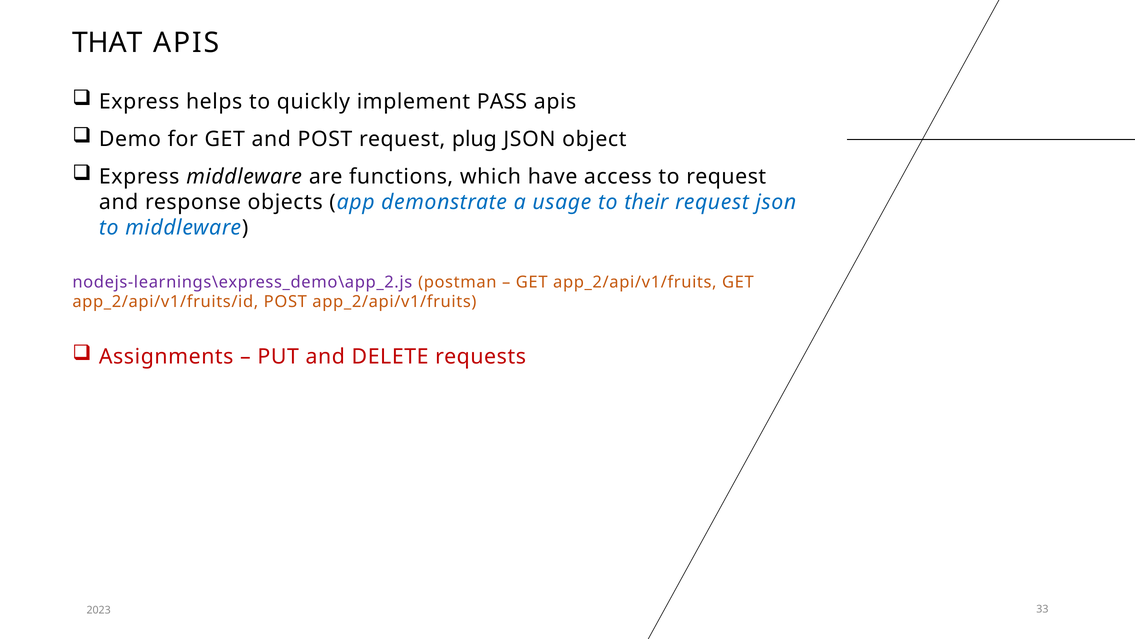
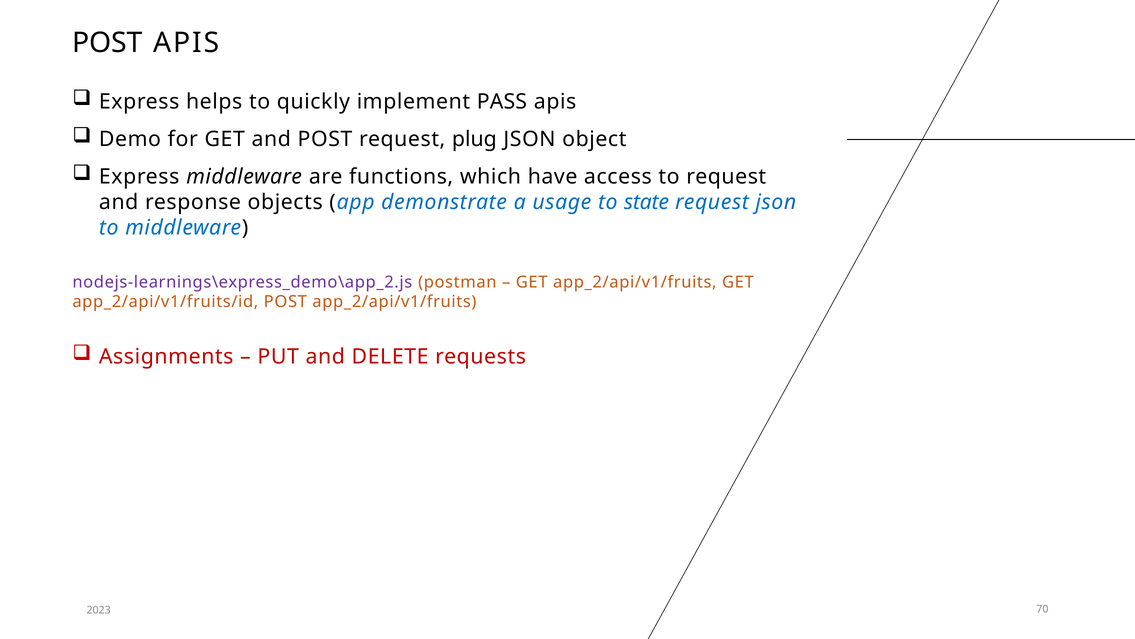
THAT: THAT -> POST (107, 43)
their: their -> state (646, 202)
33: 33 -> 70 (1042, 609)
